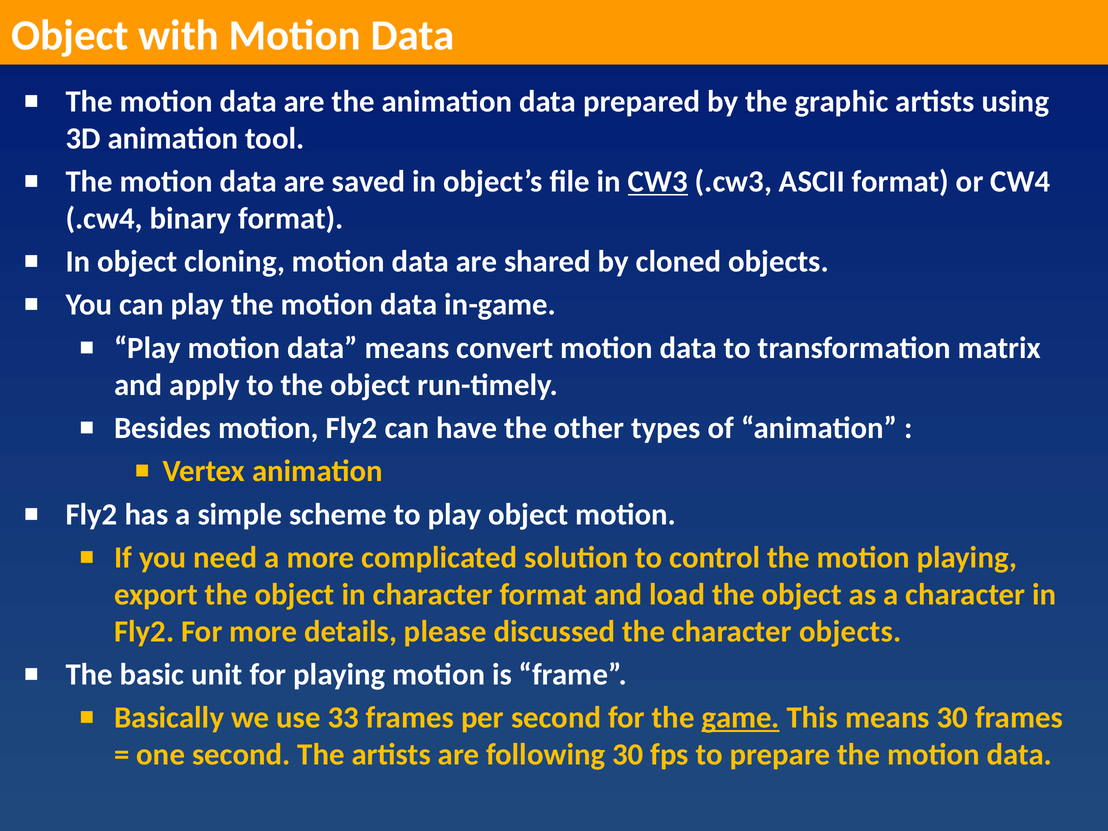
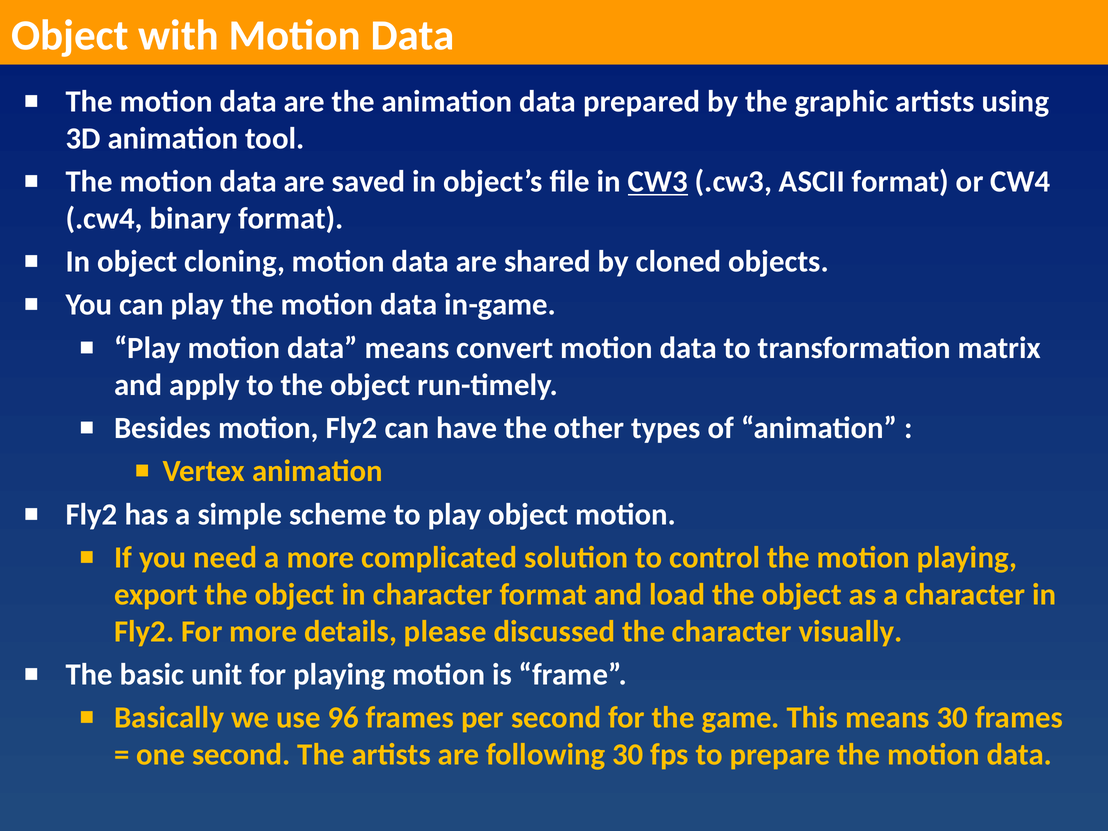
character objects: objects -> visually (851, 631)
33: 33 -> 96 (343, 718)
game underline: present -> none (741, 718)
